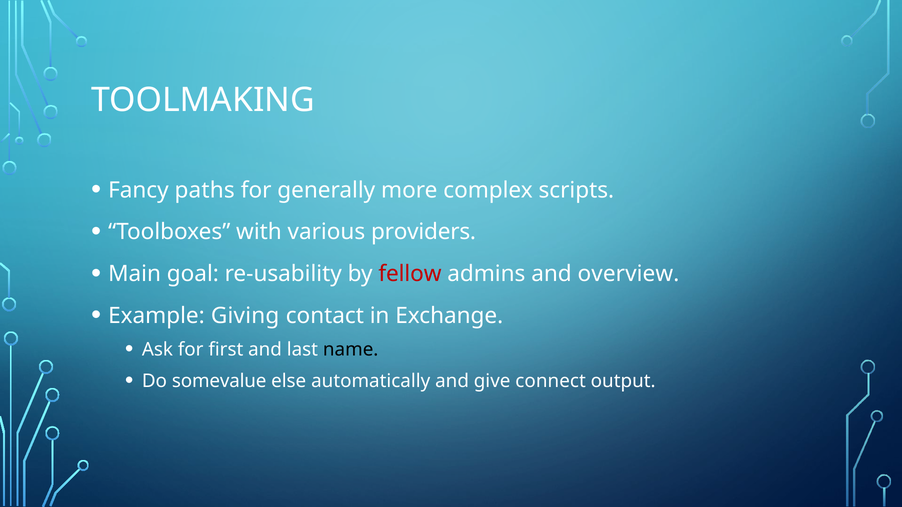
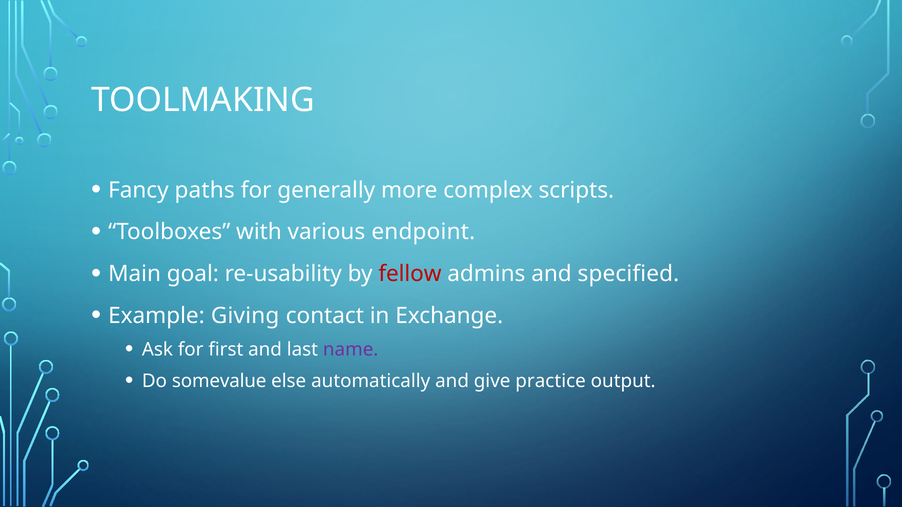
providers: providers -> endpoint (423, 232)
overview: overview -> specified (628, 274)
name colour: black -> purple (351, 350)
connect: connect -> practice (551, 381)
